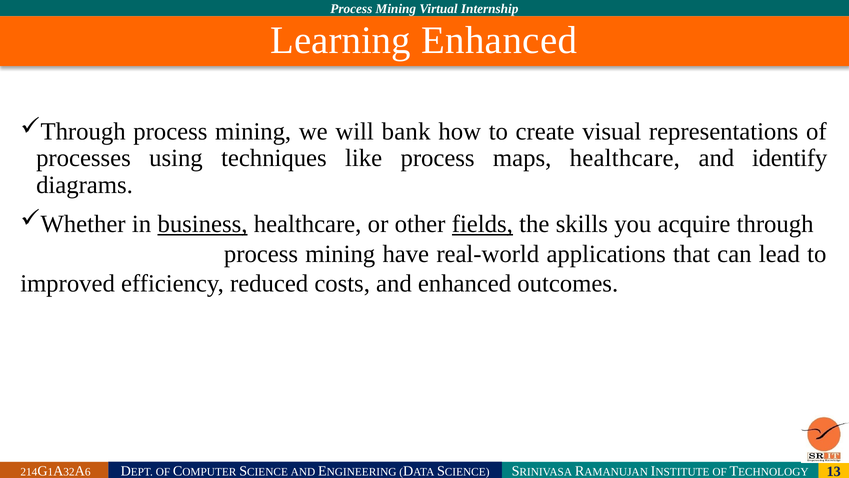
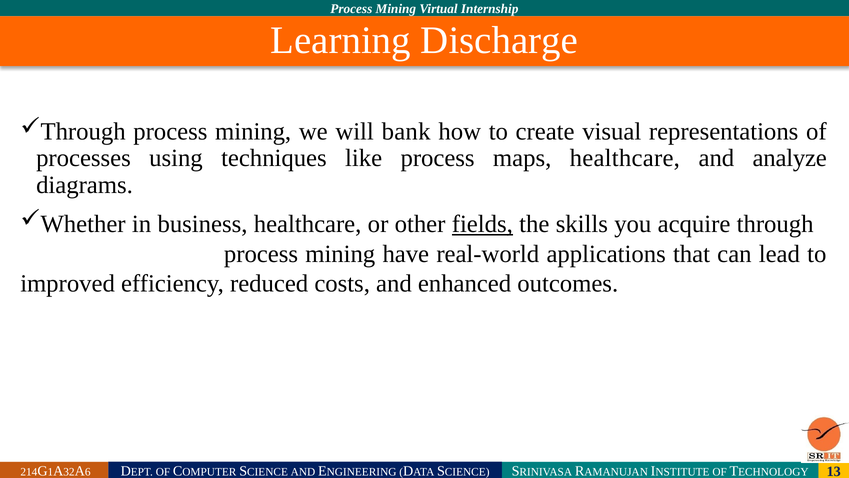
Learning Enhanced: Enhanced -> Discharge (499, 40)
identify: identify -> analyze (790, 158)
business underline: present -> none (202, 224)
